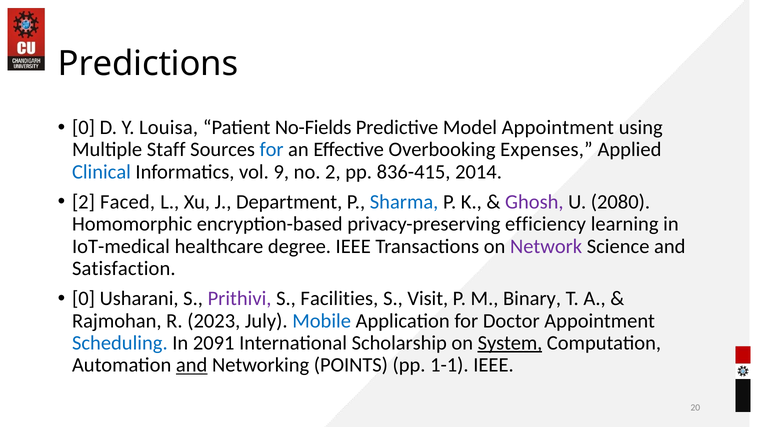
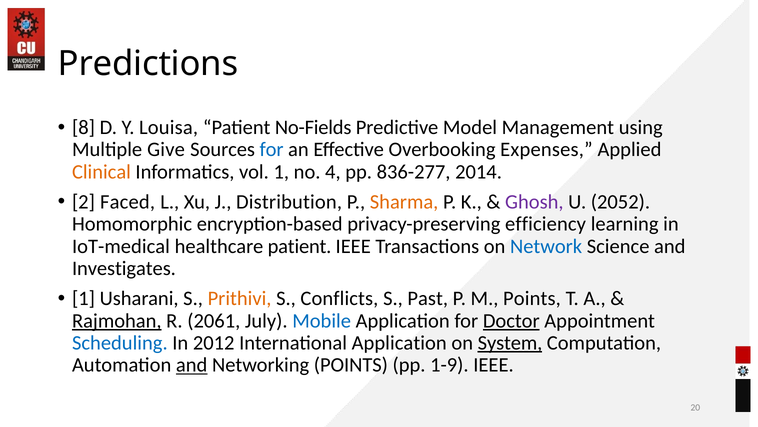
0: 0 -> 8 (83, 127)
Model Appointment: Appointment -> Management (558, 127)
Staff: Staff -> Give (166, 149)
Clinical colour: blue -> orange (101, 172)
vol 9: 9 -> 1 (281, 172)
no 2: 2 -> 4 (333, 172)
836-415: 836-415 -> 836-277 (414, 172)
Department: Department -> Distribution (289, 202)
Sharma colour: blue -> orange (404, 202)
2080: 2080 -> 2052 (620, 202)
healthcare degree: degree -> patient (300, 246)
Network colour: purple -> blue (546, 246)
Satisfaction: Satisfaction -> Investigates (124, 268)
0: 0 -> 1 (83, 298)
Prithivi colour: purple -> orange (240, 298)
Facilities: Facilities -> Conflicts (339, 298)
Visit: Visit -> Past (428, 298)
M Binary: Binary -> Points (532, 298)
Rajmohan underline: none -> present (117, 320)
2023: 2023 -> 2061 (214, 320)
Doctor underline: none -> present (511, 320)
2091: 2091 -> 2012 (214, 343)
International Scholarship: Scholarship -> Application (399, 343)
1-1: 1-1 -> 1-9 (449, 365)
